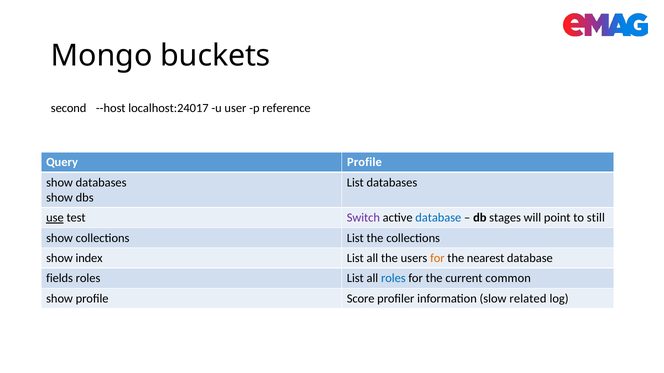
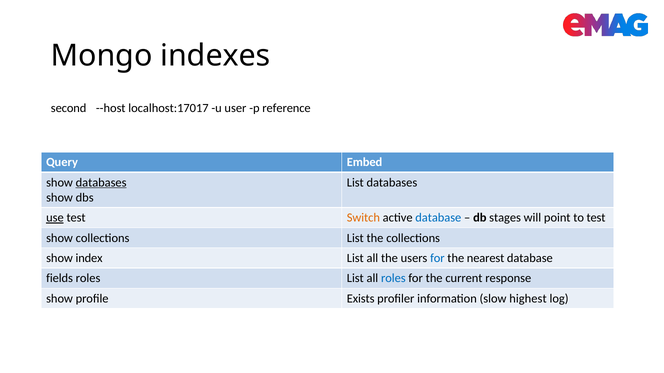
buckets: buckets -> indexes (215, 56)
localhost:24017: localhost:24017 -> localhost:17017 (168, 108)
Query Profile: Profile -> Embed (365, 162)
databases underline: none -> present (101, 183)
Switch colour: purple -> orange (363, 218)
to still: still -> test (596, 218)
for colour: orange -> blue (437, 258)
common: common -> response (508, 279)
Score: Score -> Exists (361, 299)
related: related -> highest (528, 299)
